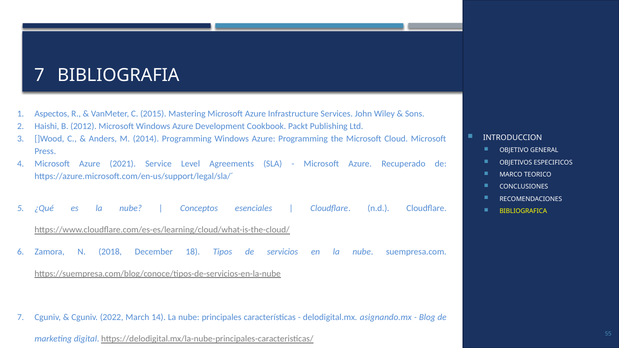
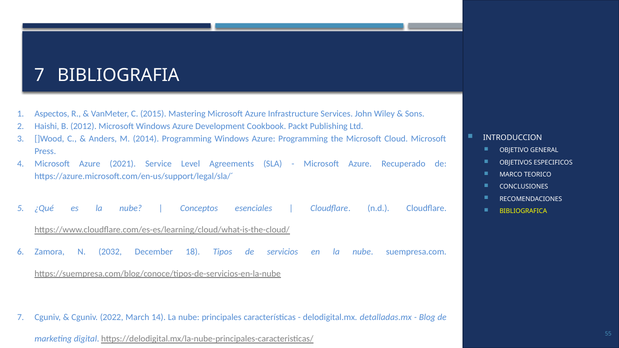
2018: 2018 -> 2032 (110, 252)
asignando.mx: asignando.mx -> detalladas.mx (386, 317)
